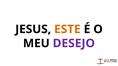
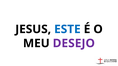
ESTE colour: orange -> blue (67, 29)
